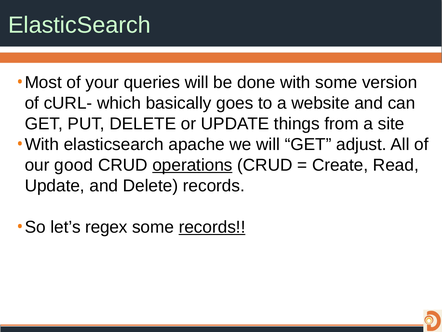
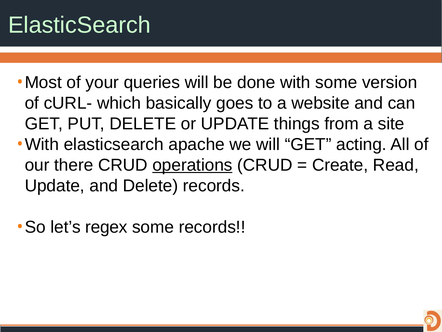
adjust: adjust -> acting (361, 144)
good: good -> there (74, 165)
records underline: present -> none (212, 227)
